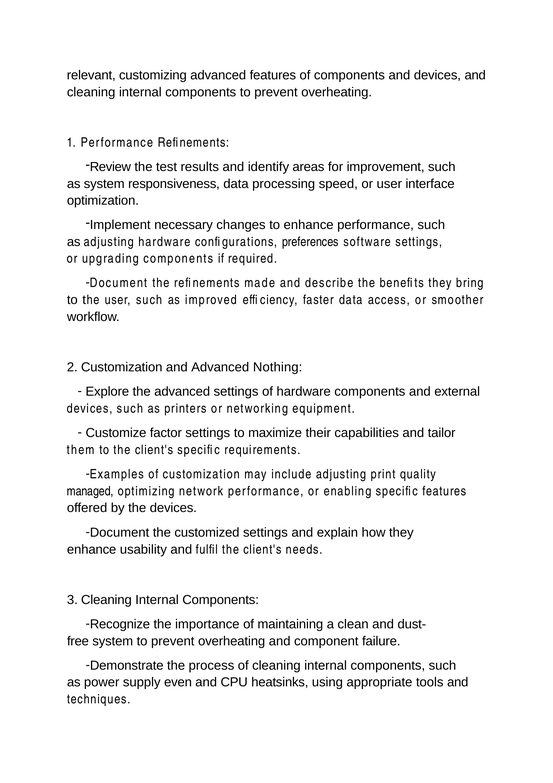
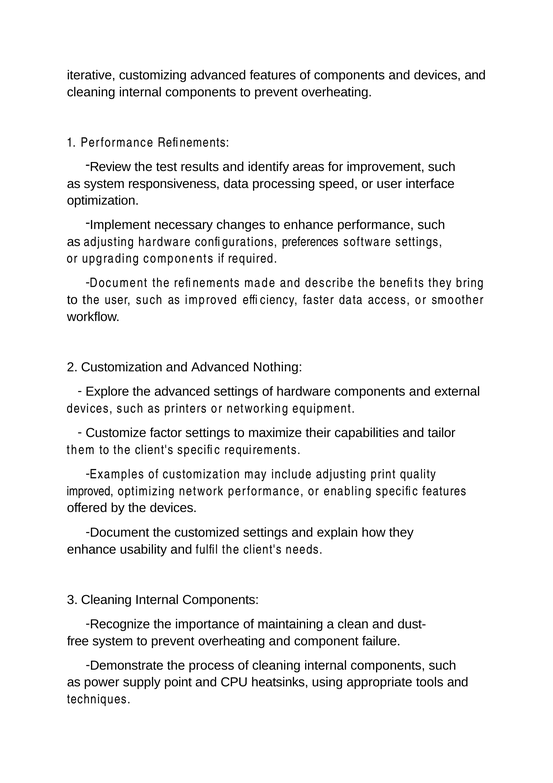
relevant: relevant -> iterative (91, 75)
managed: managed -> improved (90, 491)
even: even -> point (178, 682)
